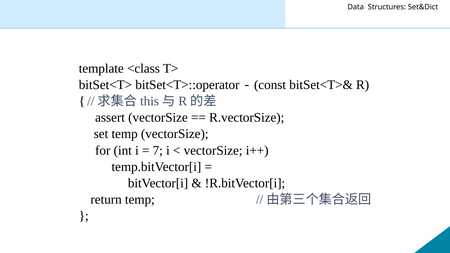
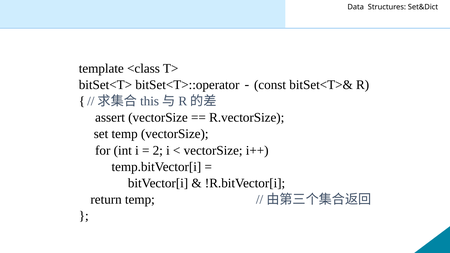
7: 7 -> 2 (158, 150)
